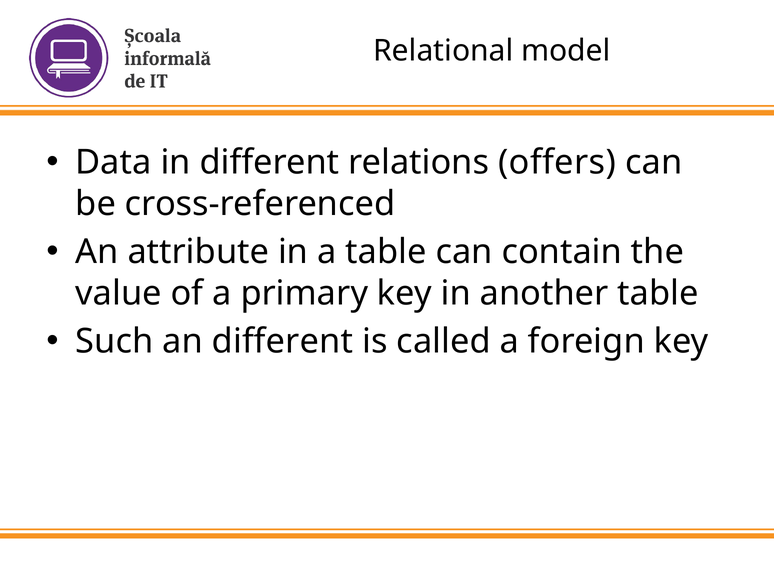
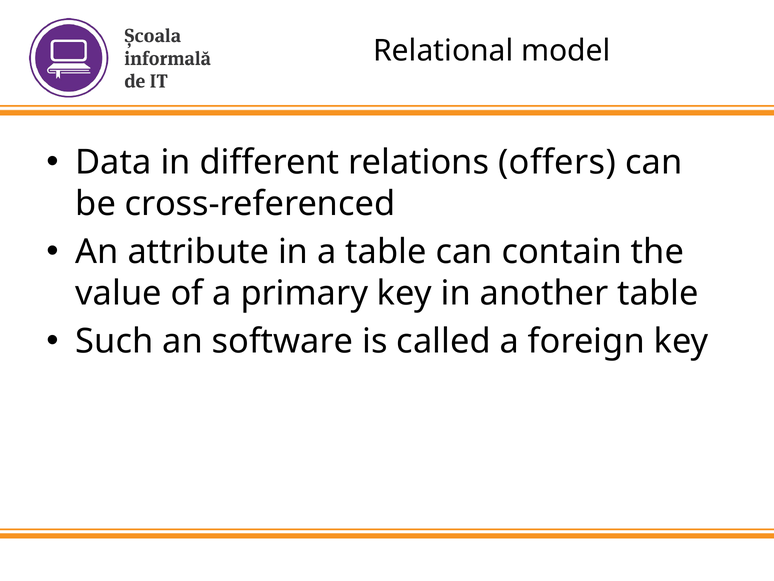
an different: different -> software (283, 341)
